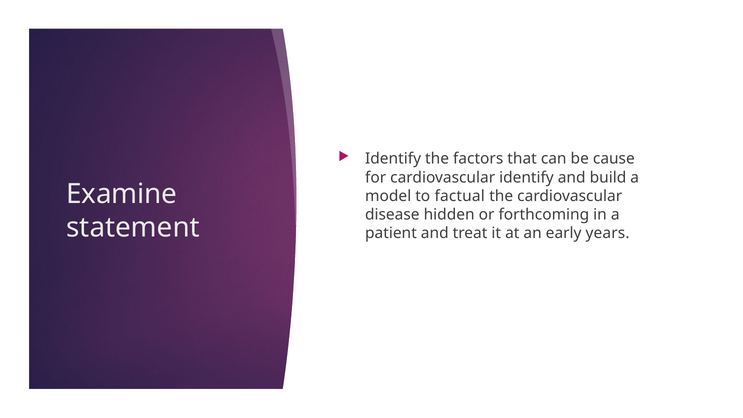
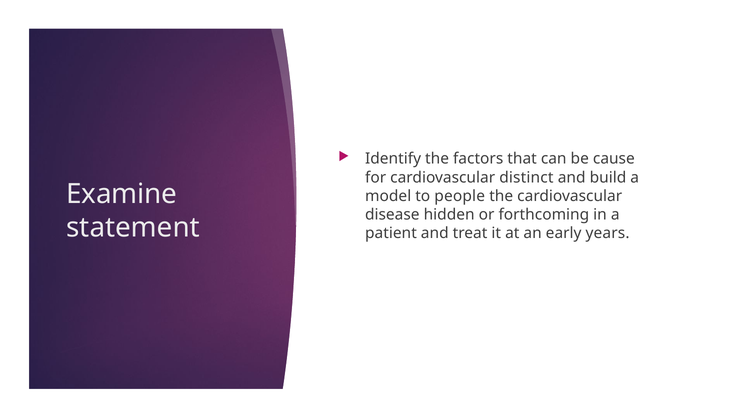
cardiovascular identify: identify -> distinct (526, 177)
factual: factual -> people (460, 196)
